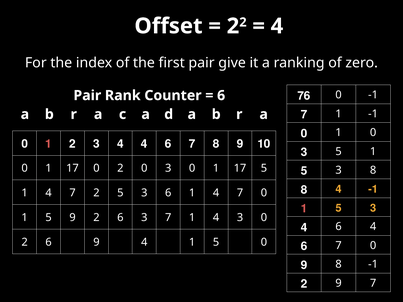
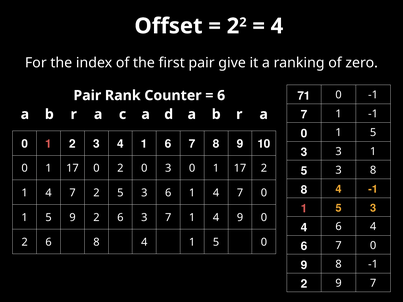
76: 76 -> 71 (304, 96)
0: 0 -> 5 (373, 133)
3 4 4: 4 -> 1 (144, 144)
3 5: 5 -> 3 (339, 152)
17 5: 5 -> 2 (264, 168)
4 3: 3 -> 9 (240, 218)
6 9: 9 -> 8 (96, 242)
